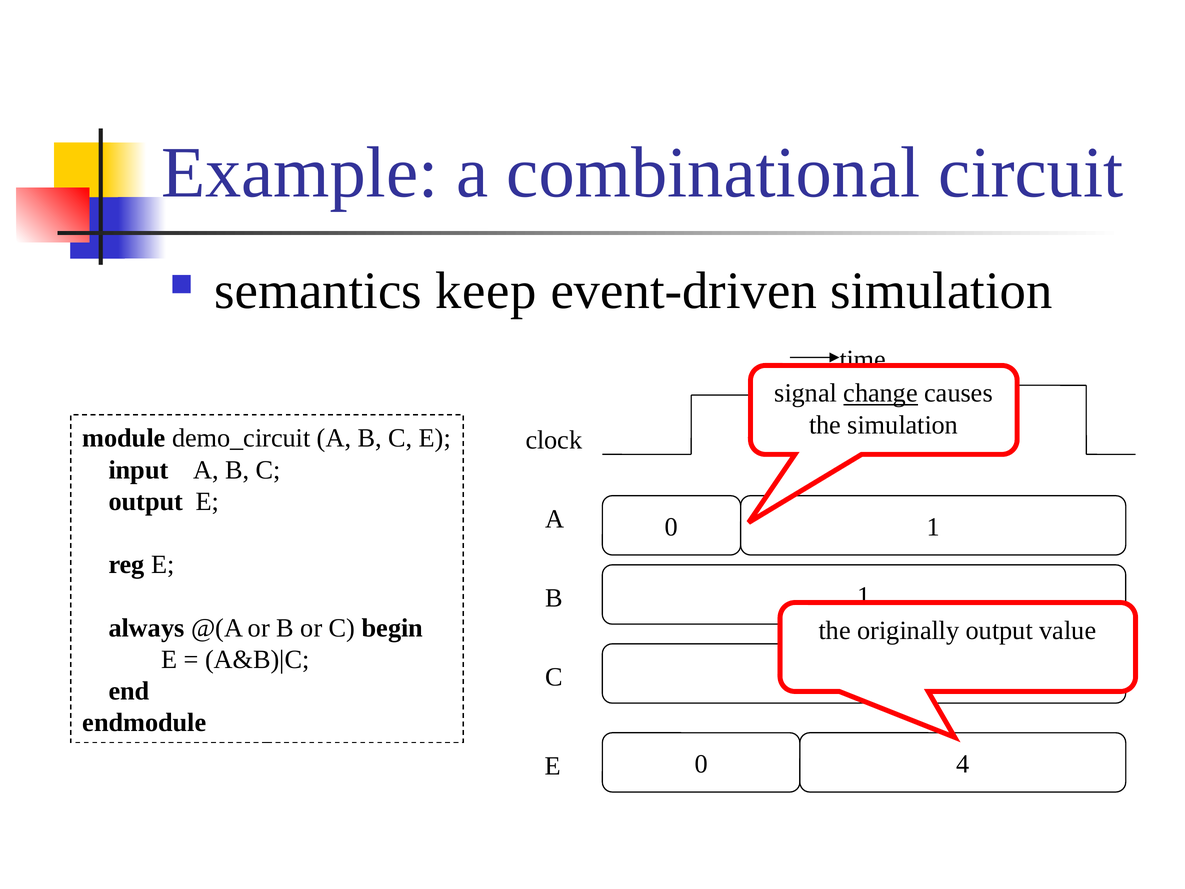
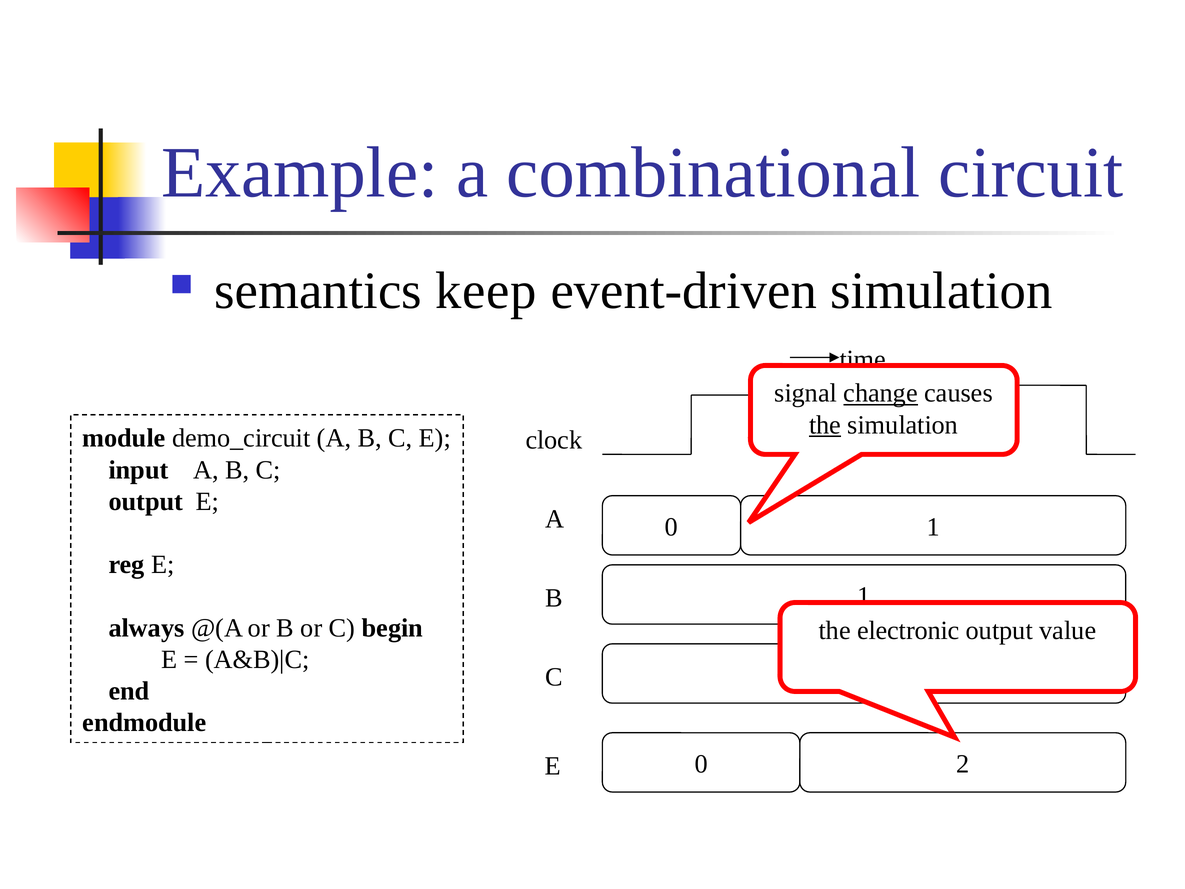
the underline: none -> present (825, 425)
originally: originally -> electronic (908, 630)
4: 4 -> 2 (963, 764)
